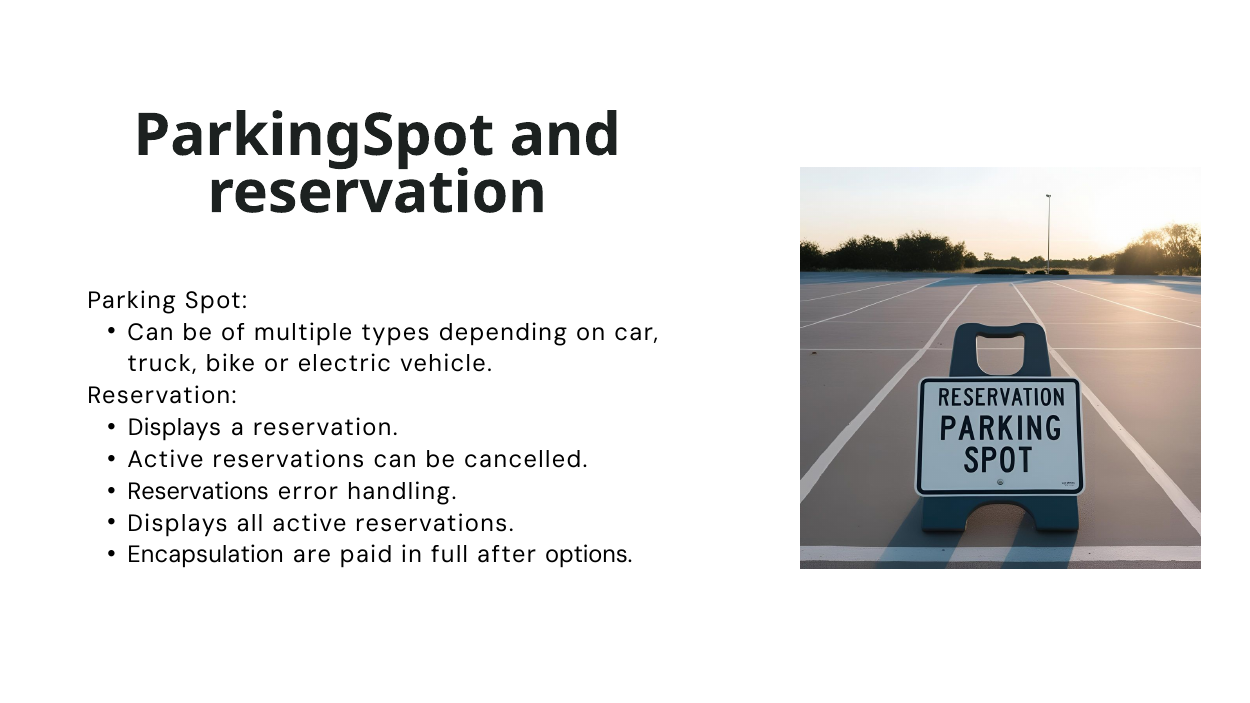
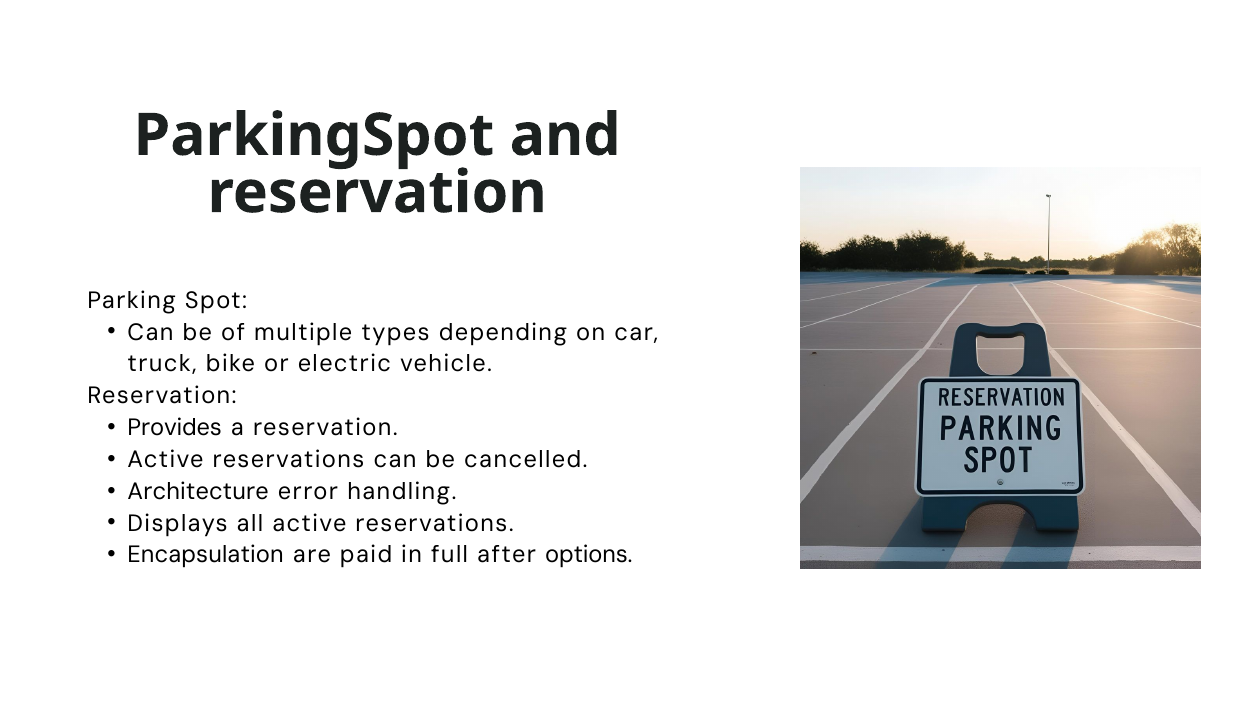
Displays: Displays -> Provides (175, 428)
Reservations: Reservations -> Architecture (198, 492)
